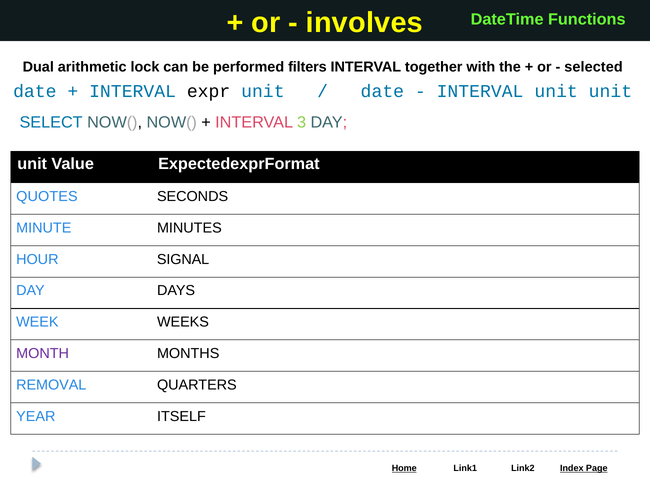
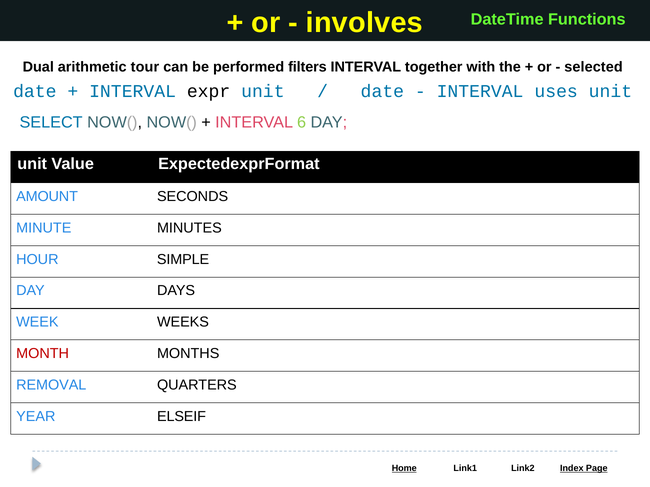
lock: lock -> tour (145, 67)
INTERVAL unit: unit -> uses (556, 91)
3: 3 -> 6 (302, 122)
QUOTES: QUOTES -> AMOUNT (47, 197)
SIGNAL: SIGNAL -> SIMPLE (183, 260)
MONTH colour: purple -> red (43, 354)
ITSELF: ITSELF -> ELSEIF (182, 417)
